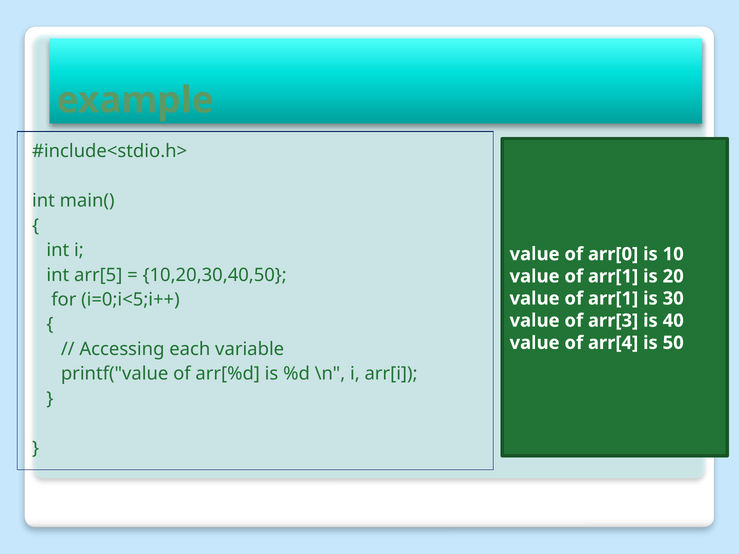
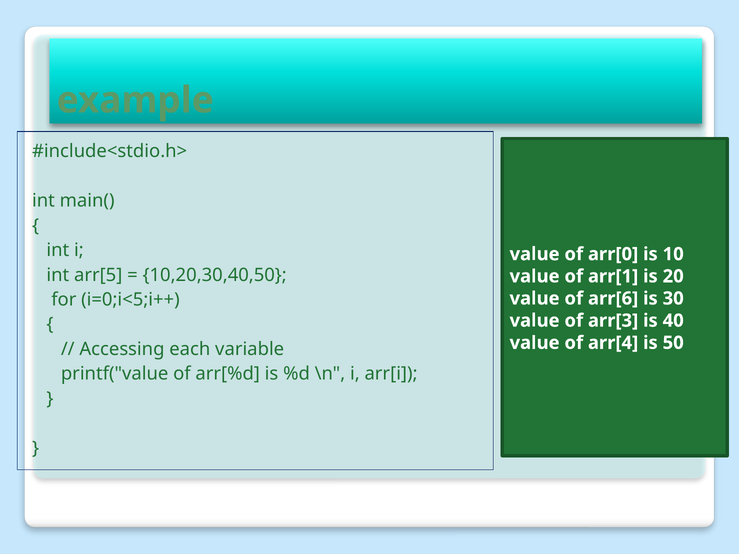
arr[1: arr[1 -> arr[6 (613, 299)
